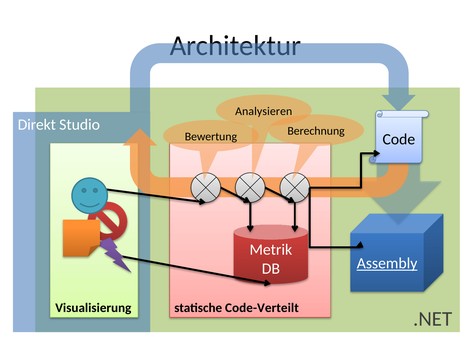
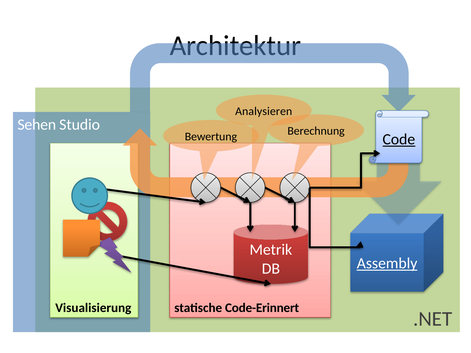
Direkt: Direkt -> Sehen (37, 125)
Code underline: none -> present (399, 140)
Code-Verteilt: Code-Verteilt -> Code-Erinnert (262, 308)
